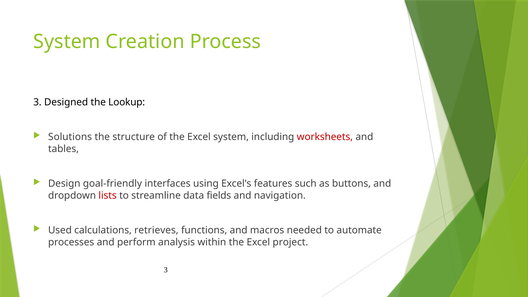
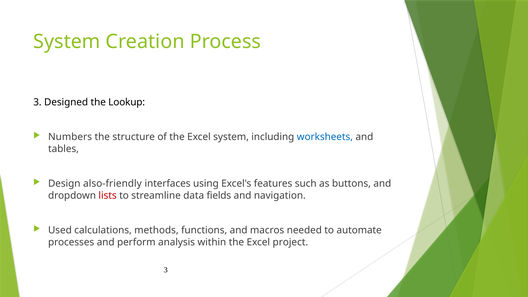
Solutions: Solutions -> Numbers (70, 137)
worksheets colour: red -> blue (325, 137)
goal-friendly: goal-friendly -> also-friendly (112, 184)
retrieves: retrieves -> methods (156, 230)
